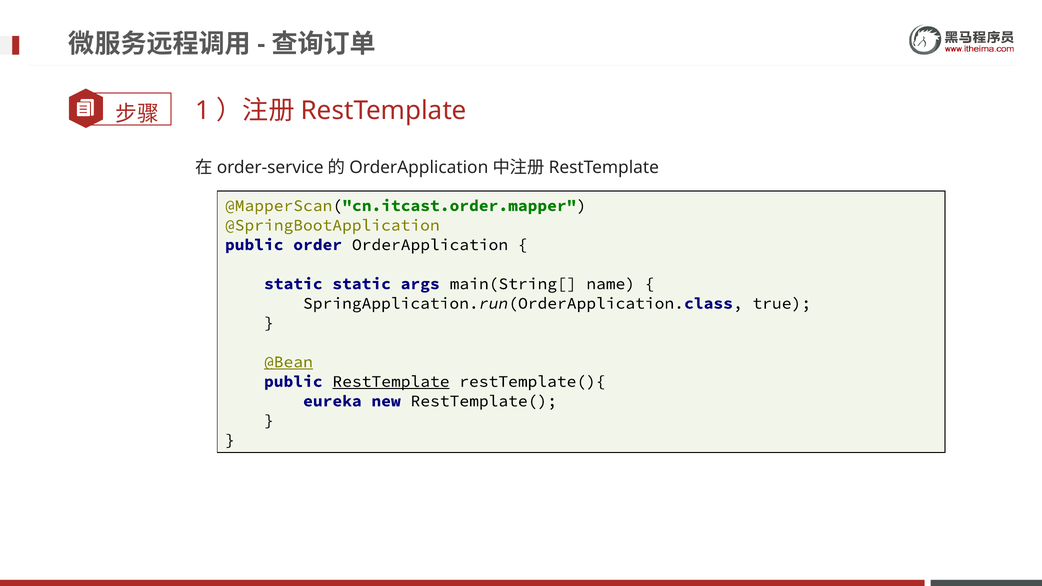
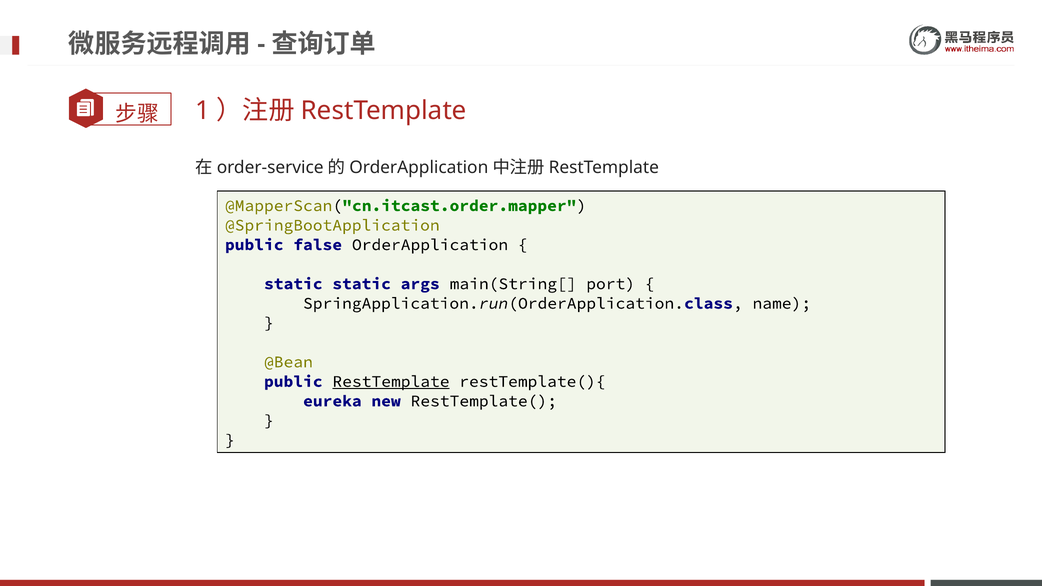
order: order -> false (318, 245)
name: name -> port (611, 284)
true: true -> name (782, 303)
@Bean underline: present -> none (288, 362)
